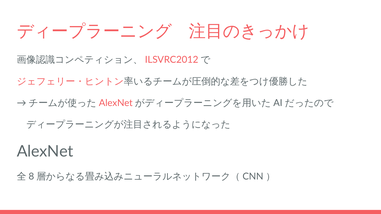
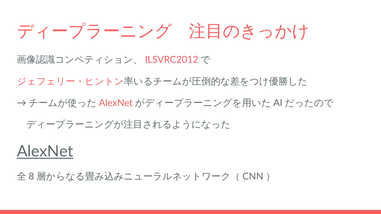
AlexNet underline: none -> present (45, 152)
